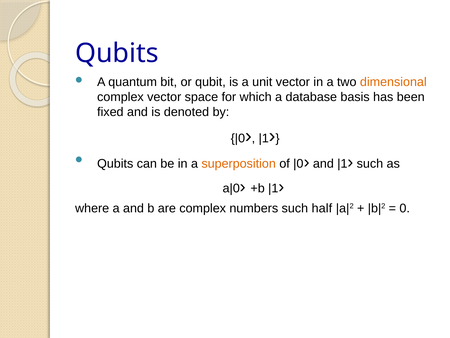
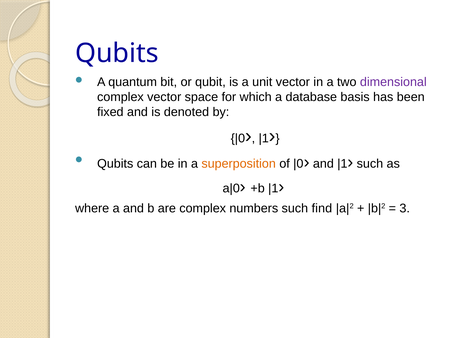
dimensional colour: orange -> purple (393, 82)
half: half -> find (322, 208)
0: 0 -> 3 (405, 208)
